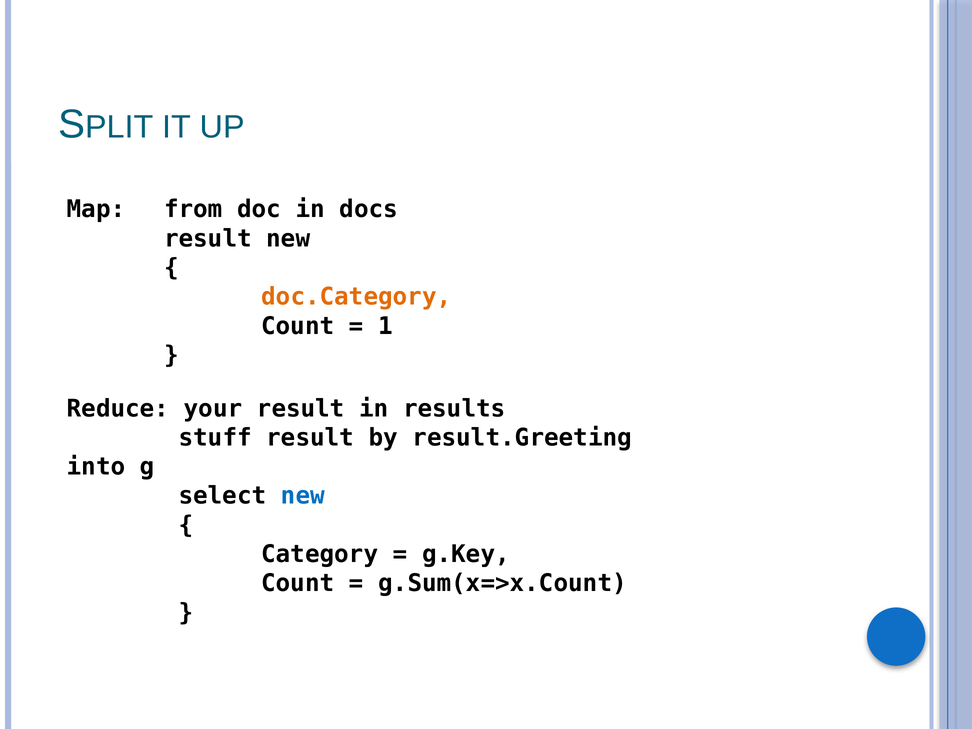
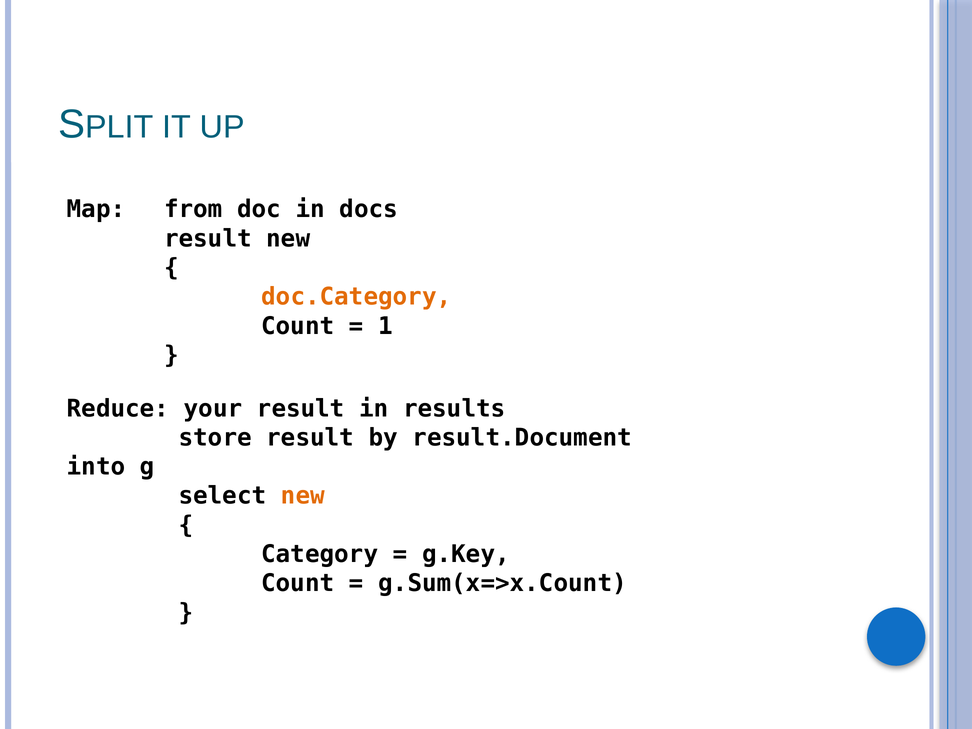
stuff: stuff -> store (215, 438)
result.Greeting: result.Greeting -> result.Document (522, 438)
new colour: blue -> orange (303, 496)
